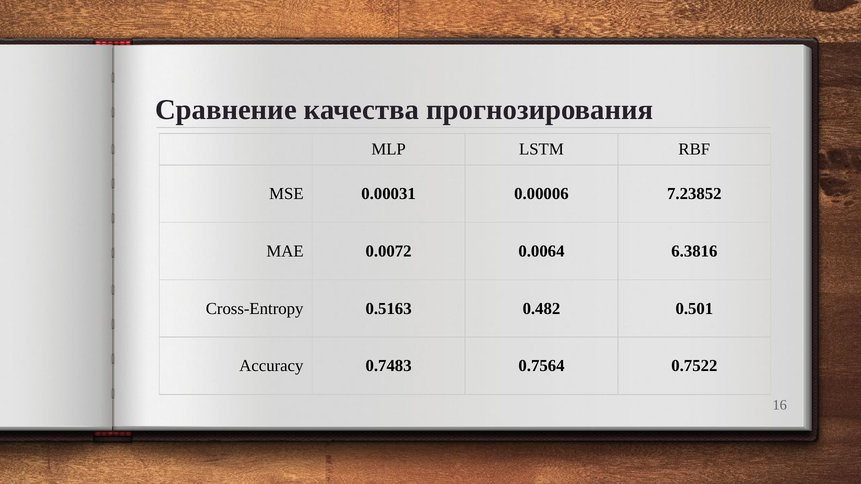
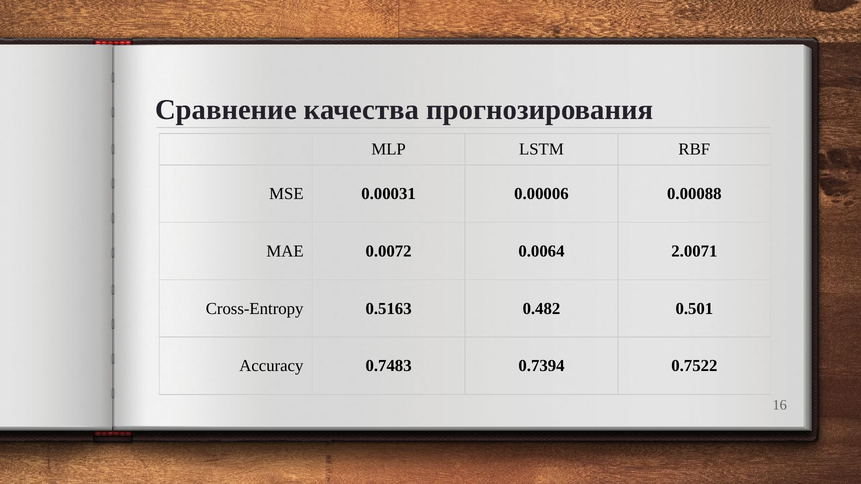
7.23852: 7.23852 -> 0.00088 (694, 194)
6.3816: 6.3816 -> 2.0071 (694, 251)
0.7564: 0.7564 -> 0.7394 (541, 366)
